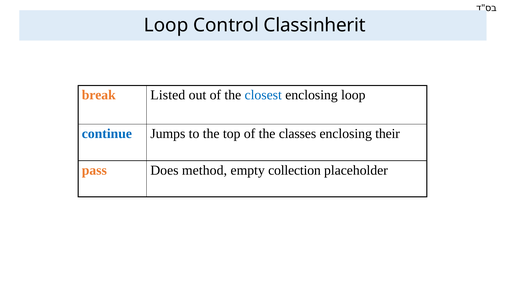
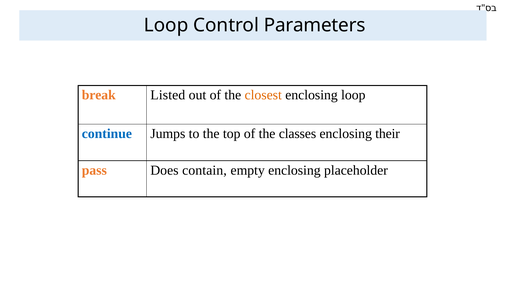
Classinherit: Classinherit -> Parameters (315, 25)
closest colour: blue -> orange (263, 95)
method: method -> contain (204, 170)
empty collection: collection -> enclosing (294, 170)
